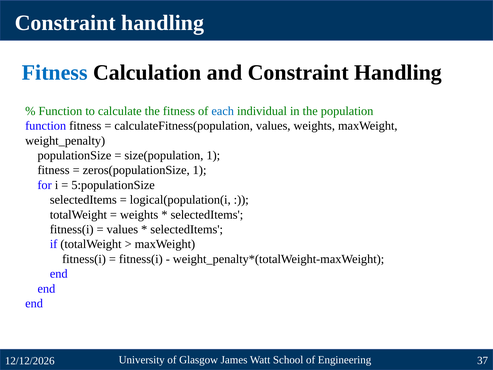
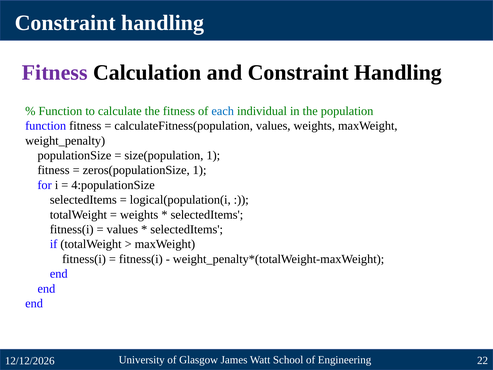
Fitness colour: blue -> purple (55, 73)
5:populationSize: 5:populationSize -> 4:populationSize (113, 185)
37: 37 -> 22 (483, 360)
